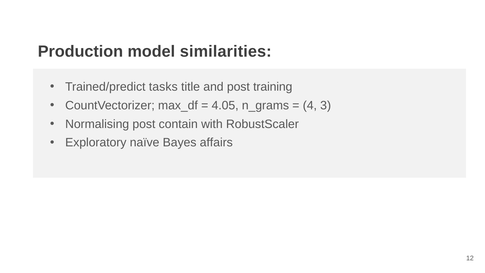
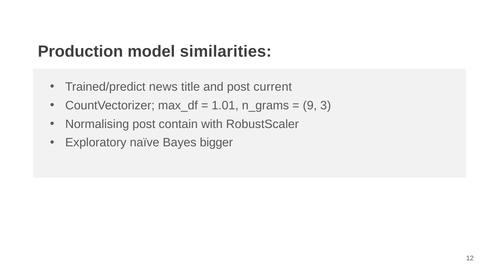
tasks: tasks -> news (163, 87)
training: training -> current (273, 87)
4.05: 4.05 -> 1.01 (225, 105)
4: 4 -> 9 (310, 105)
affairs: affairs -> bigger (216, 143)
